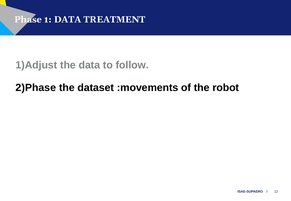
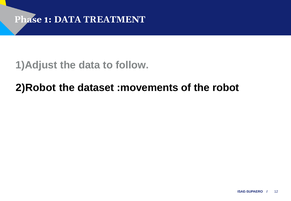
2)Phase: 2)Phase -> 2)Robot (36, 88)
